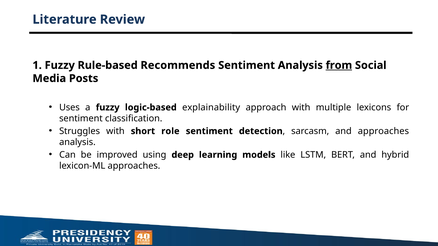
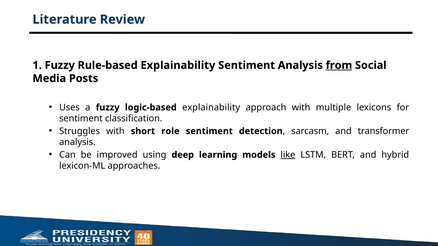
Rule-based Recommends: Recommends -> Explainability (178, 65)
and approaches: approaches -> transformer (383, 131)
like underline: none -> present (288, 155)
